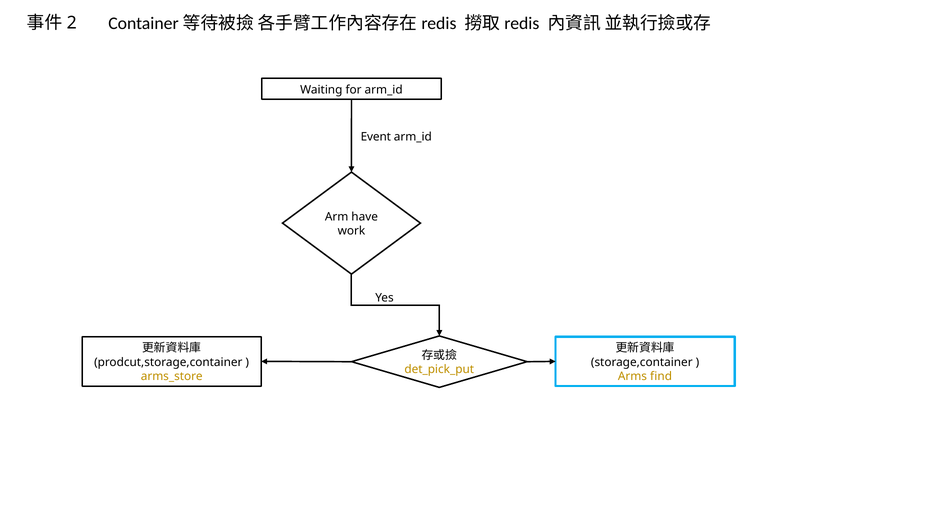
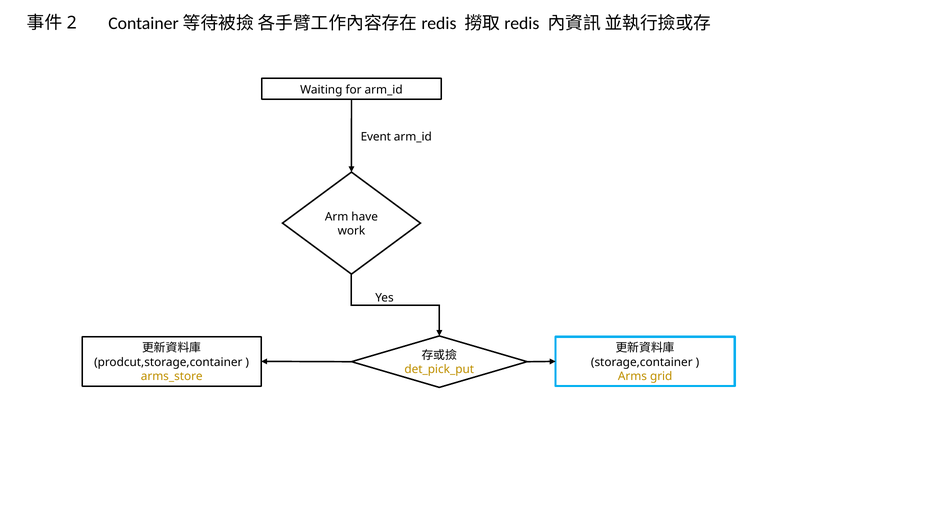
find: find -> grid (661, 377)
